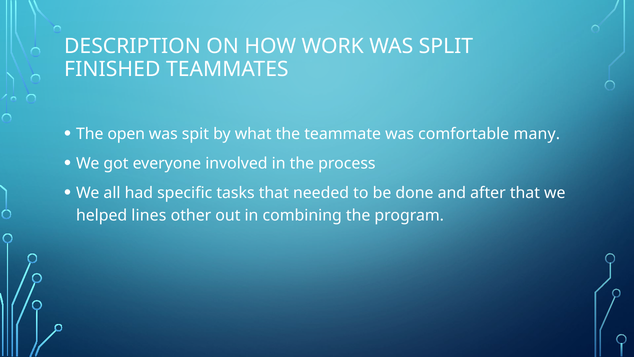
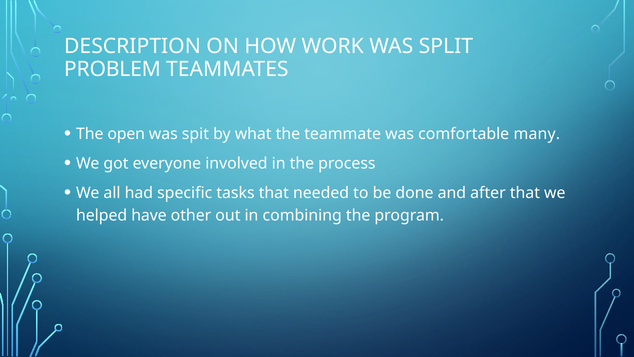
FINISHED: FINISHED -> PROBLEM (112, 69)
lines: lines -> have (149, 215)
